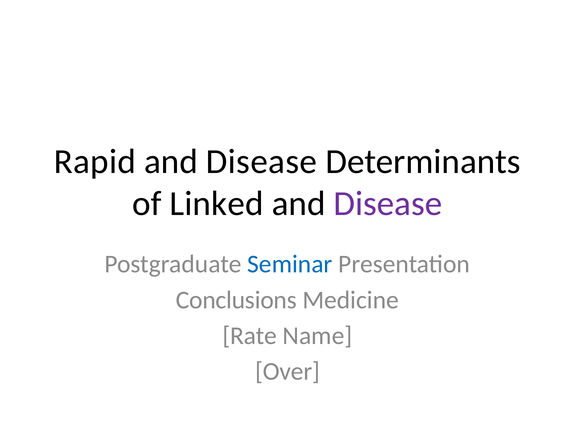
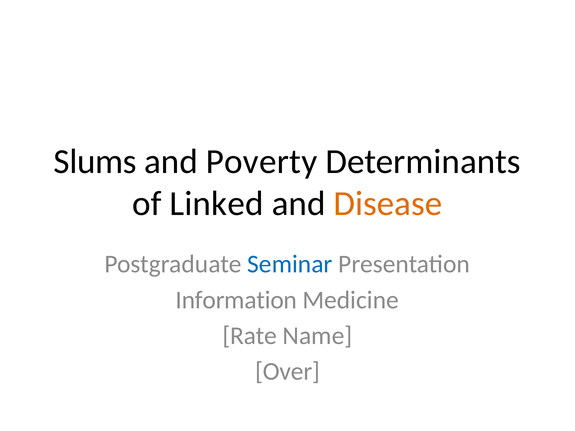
Rapid: Rapid -> Slums (95, 162)
Disease: Disease -> Poverty (261, 162)
Disease colour: purple -> orange (388, 204)
Conclusions: Conclusions -> Information (236, 300)
